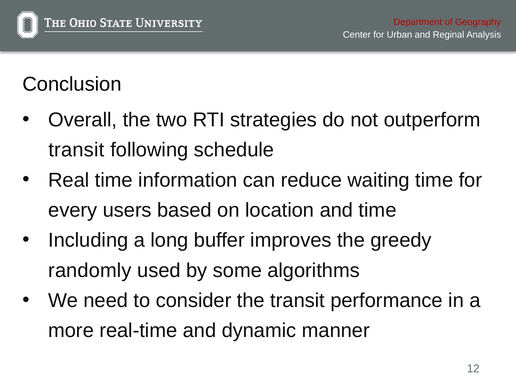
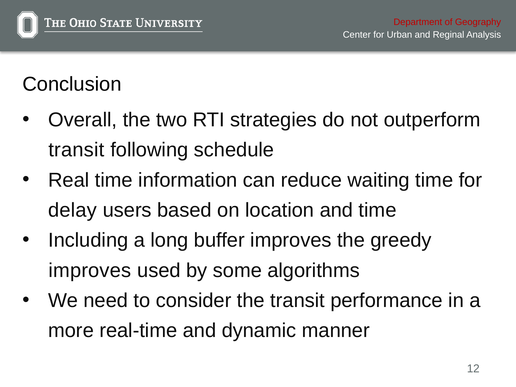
every: every -> delay (73, 210)
randomly: randomly -> improves (90, 270)
